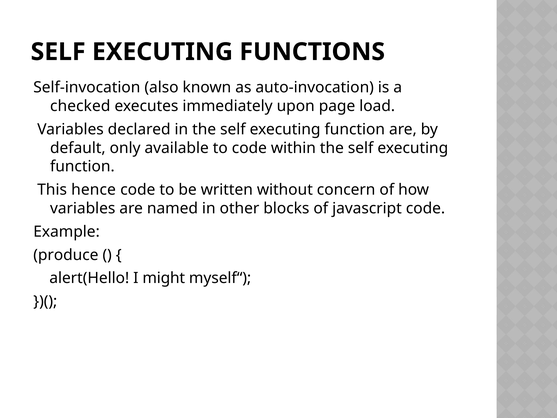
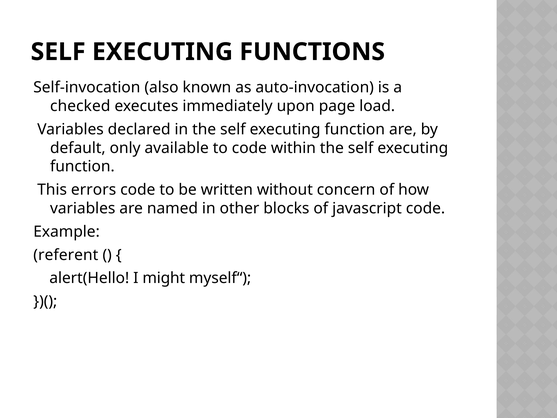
hence: hence -> errors (94, 190)
produce: produce -> referent (66, 255)
